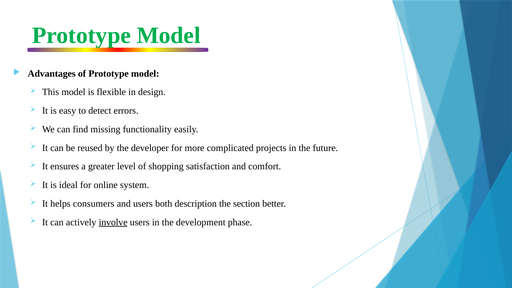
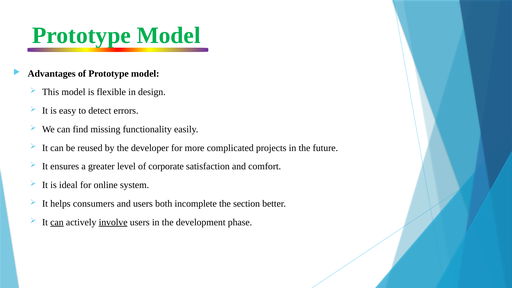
shopping: shopping -> corporate (166, 166)
description: description -> incomplete (196, 204)
can underline: none -> present (57, 222)
